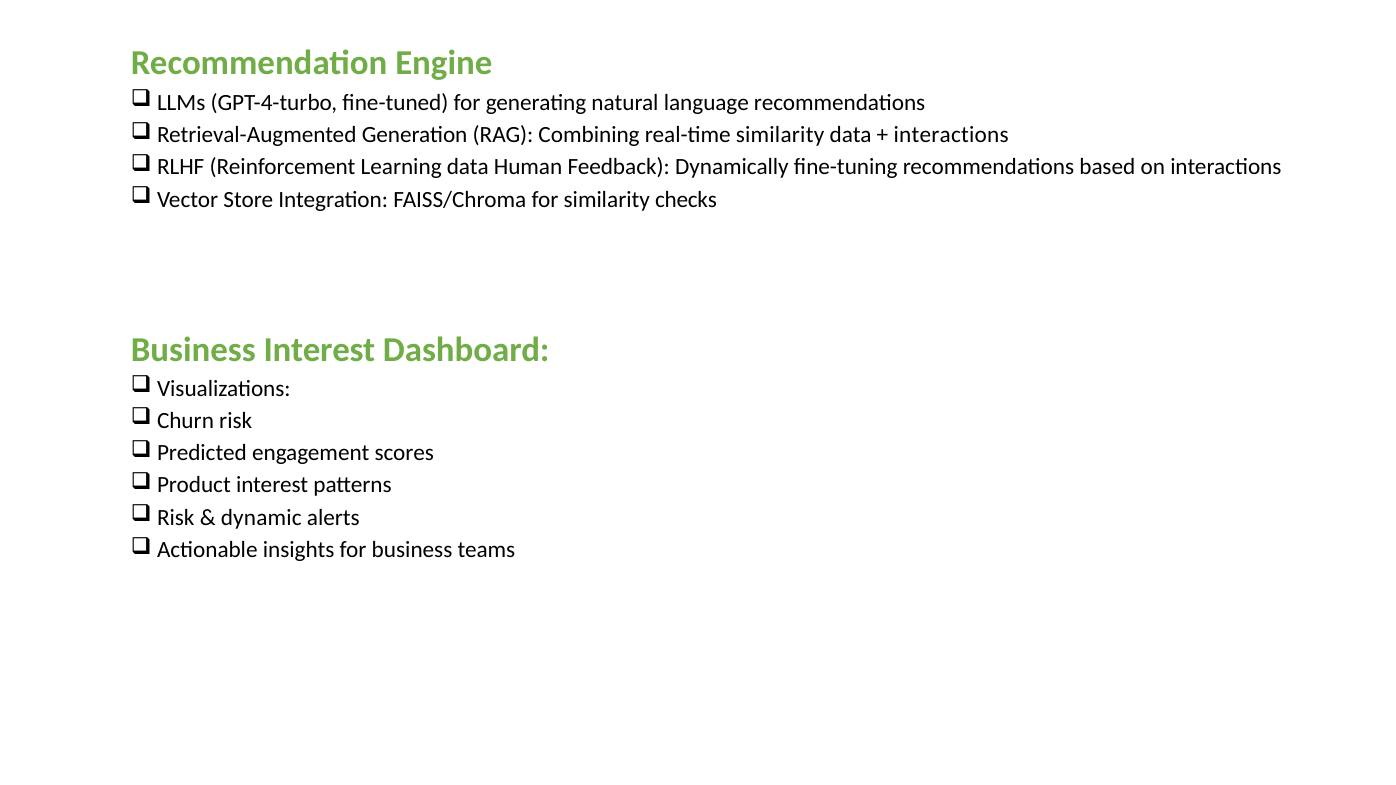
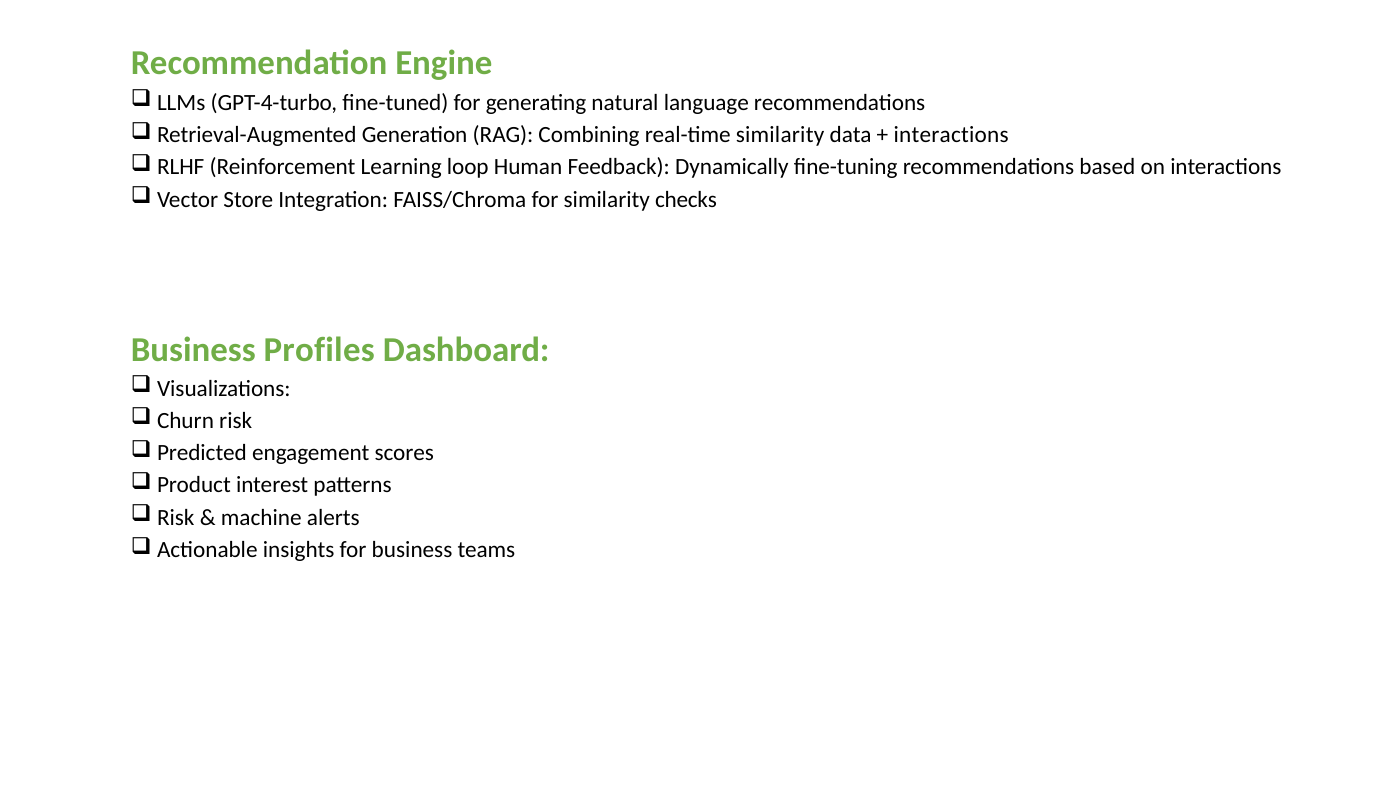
Learning data: data -> loop (468, 167)
Business Interest: Interest -> Profiles (319, 350)
dynamic: dynamic -> machine (261, 518)
